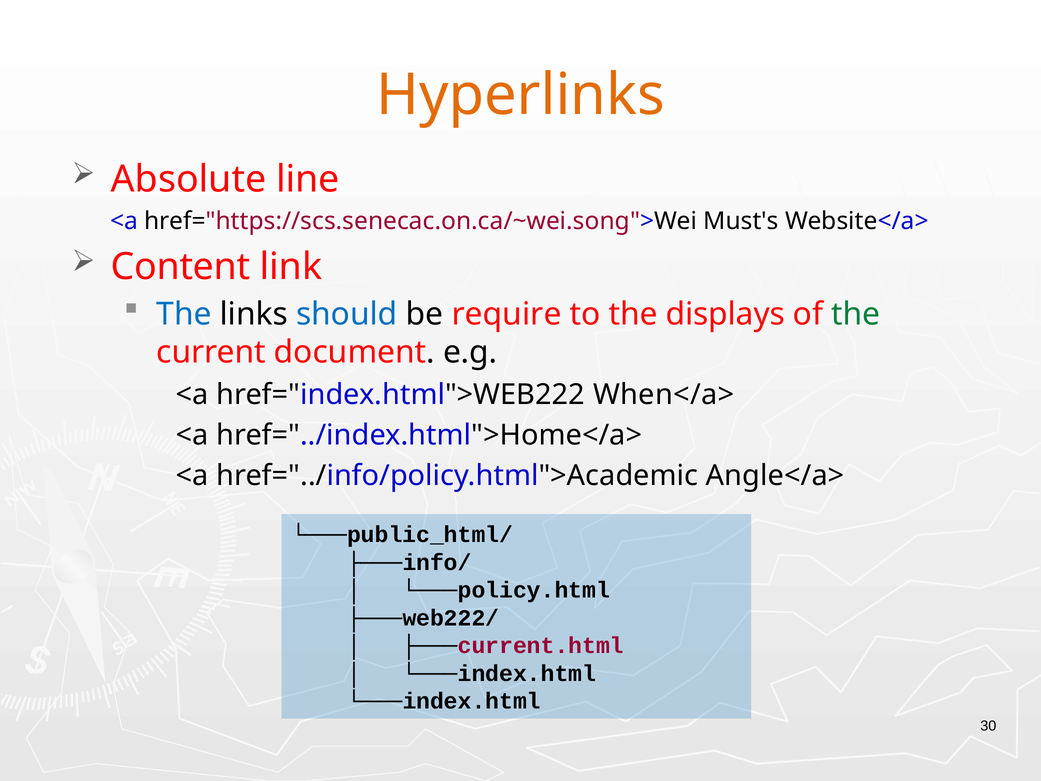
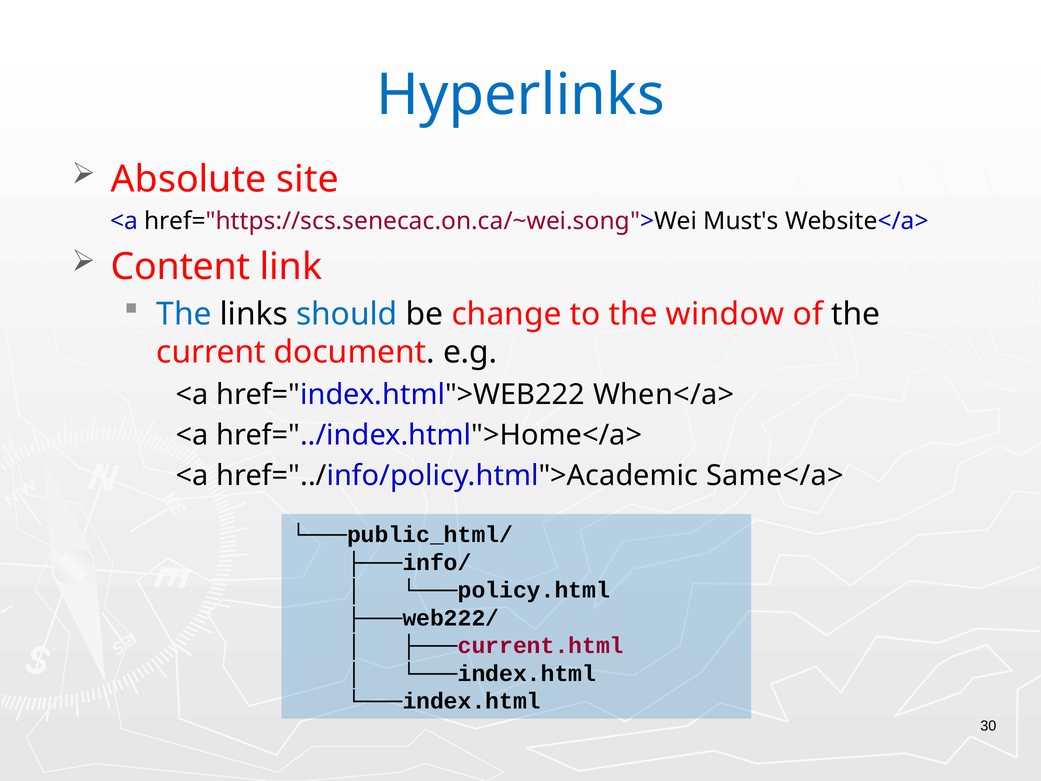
Hyperlinks colour: orange -> blue (521, 95)
line: line -> site (308, 179)
require: require -> change (507, 314)
displays: displays -> window (725, 314)
the colour: green -> black (856, 314)
Angle</a>: Angle</a> -> Same</a> (775, 475)
